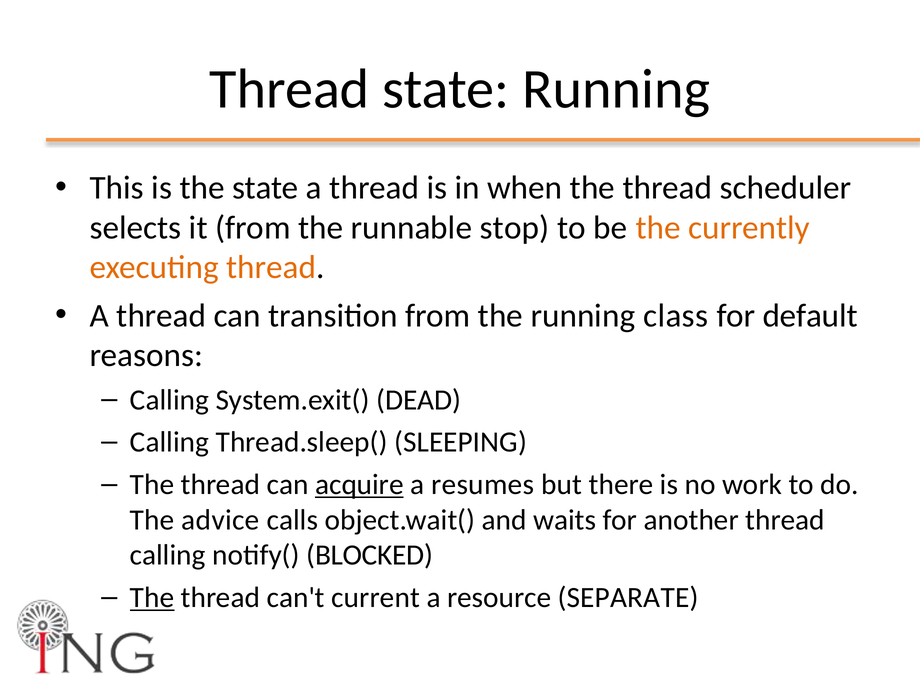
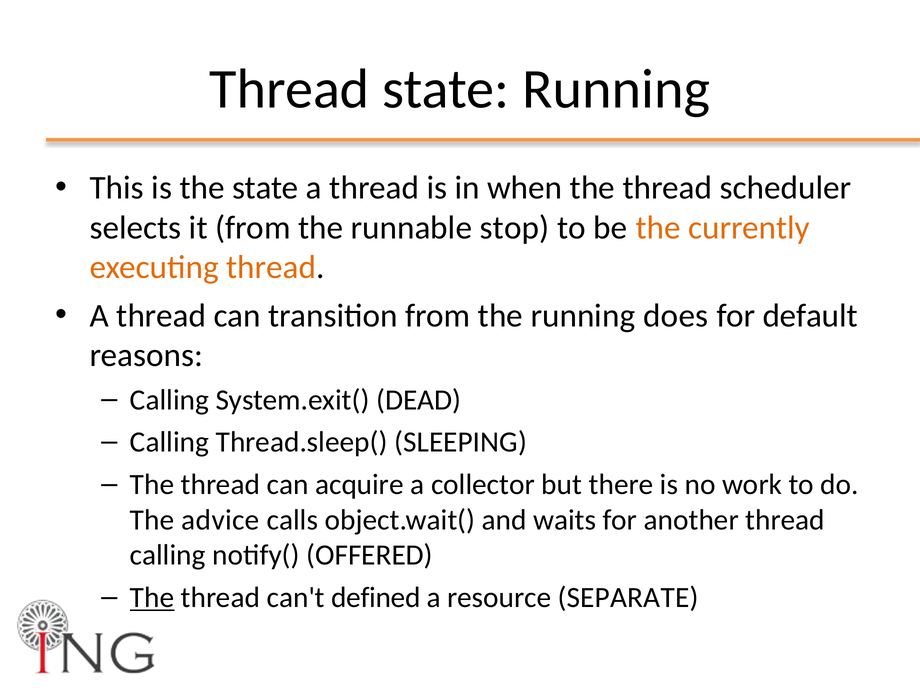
class: class -> does (676, 316)
acquire underline: present -> none (359, 485)
resumes: resumes -> collector (483, 485)
BLOCKED: BLOCKED -> OFFERED (370, 555)
current: current -> defined (376, 598)
